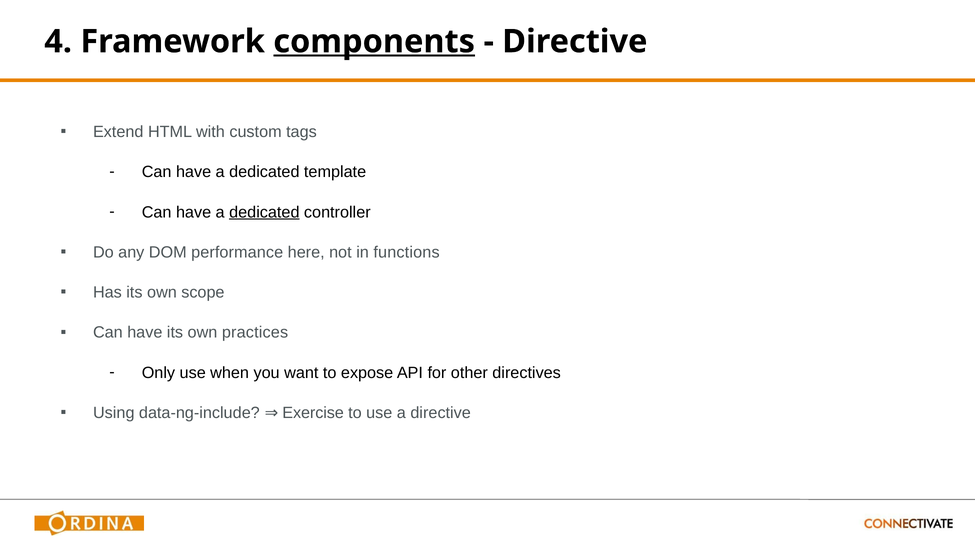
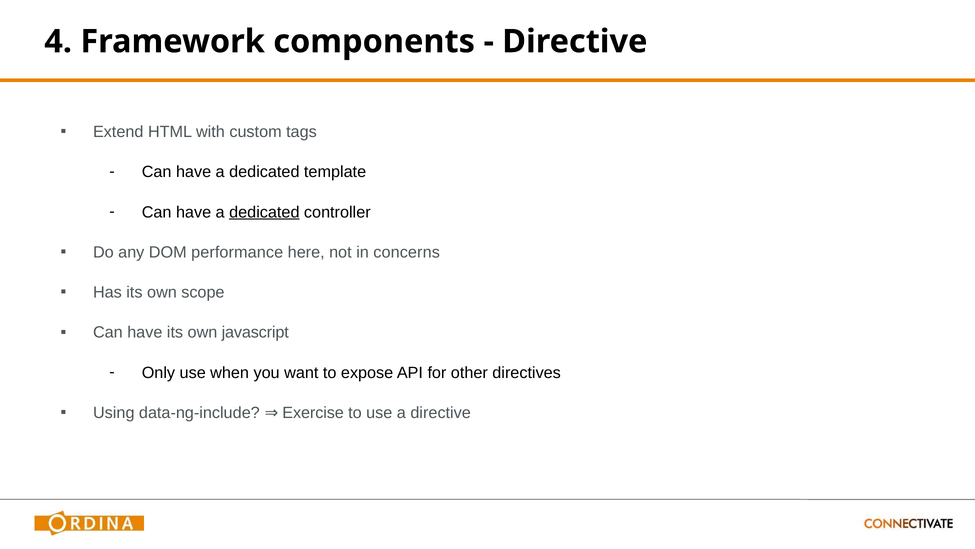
components underline: present -> none (374, 41)
functions: functions -> concerns (407, 252)
practices: practices -> javascript (255, 332)
